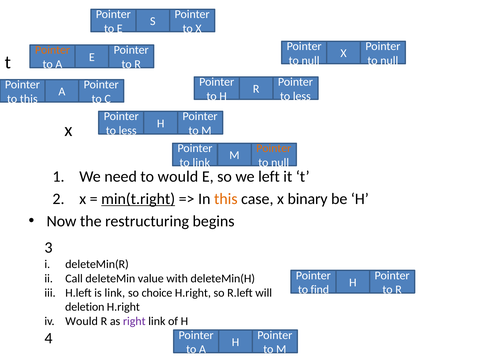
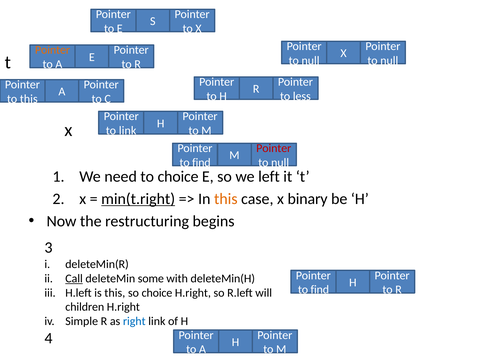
less: less -> link (128, 131)
Pointer colour: orange -> red (274, 148)
link: link -> find (201, 162)
to would: would -> choice (178, 176)
Call underline: none -> present (74, 278)
value: value -> some (151, 278)
is link: link -> this (115, 293)
deletion: deletion -> children (85, 307)
Would: Would -> Simple (82, 321)
right colour: purple -> blue (134, 321)
